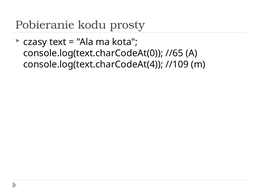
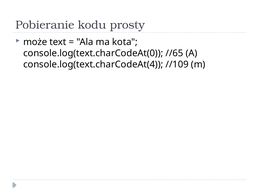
czasy: czasy -> może (35, 42)
